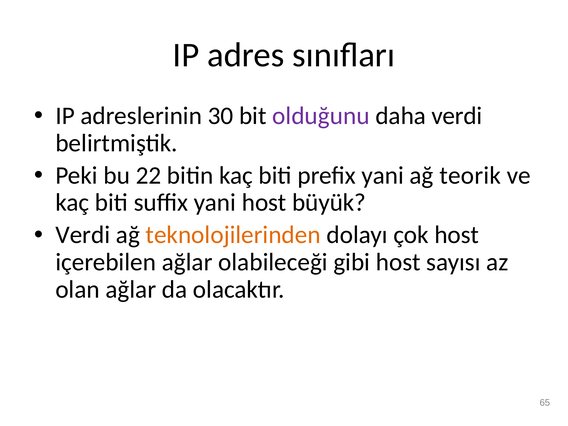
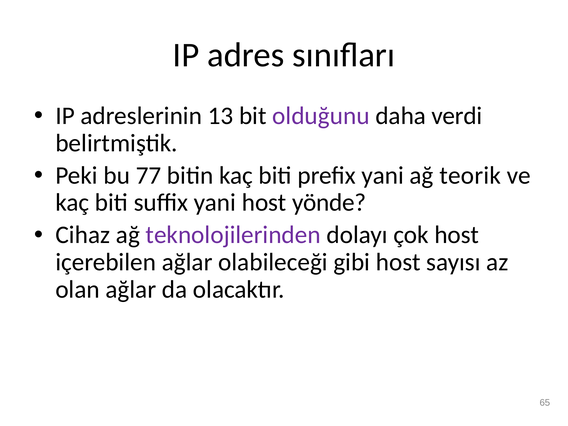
30: 30 -> 13 (221, 116)
22: 22 -> 77 (148, 175)
büyük: büyük -> yönde (329, 203)
Verdi: Verdi -> Cihaz (83, 235)
teknolojilerinden colour: orange -> purple (233, 235)
